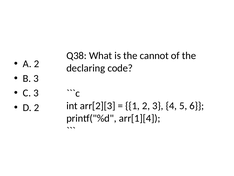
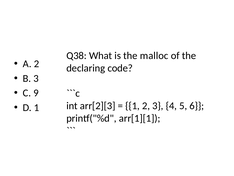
cannot: cannot -> malloc (154, 56)
C 3: 3 -> 9 (36, 93)
D 2: 2 -> 1 (37, 107)
arr[1][4: arr[1][4 -> arr[1][1 (140, 118)
